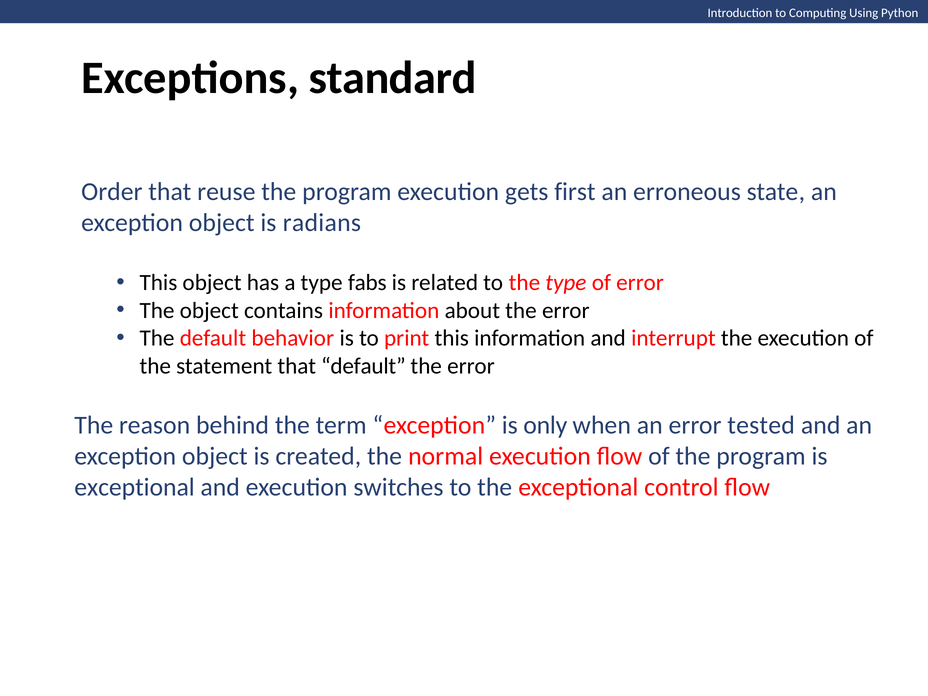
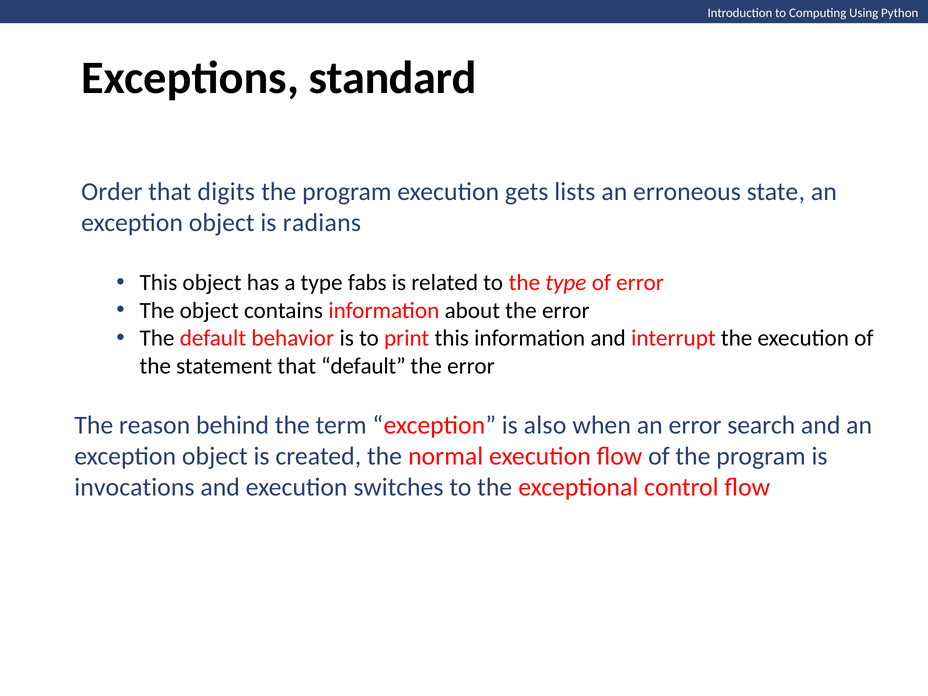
reuse: reuse -> digits (226, 192)
first: first -> lists (575, 192)
only: only -> also (545, 425)
tested: tested -> search (761, 425)
exceptional: exceptional -> invocations (134, 487)
